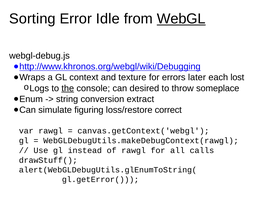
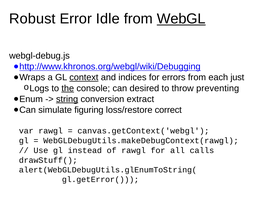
Sorting: Sorting -> Robust (32, 19)
context underline: none -> present (84, 78)
texture: texture -> indices (132, 78)
errors later: later -> from (197, 78)
lost: lost -> just (237, 78)
someplace: someplace -> preventing (218, 88)
string underline: none -> present (67, 99)
